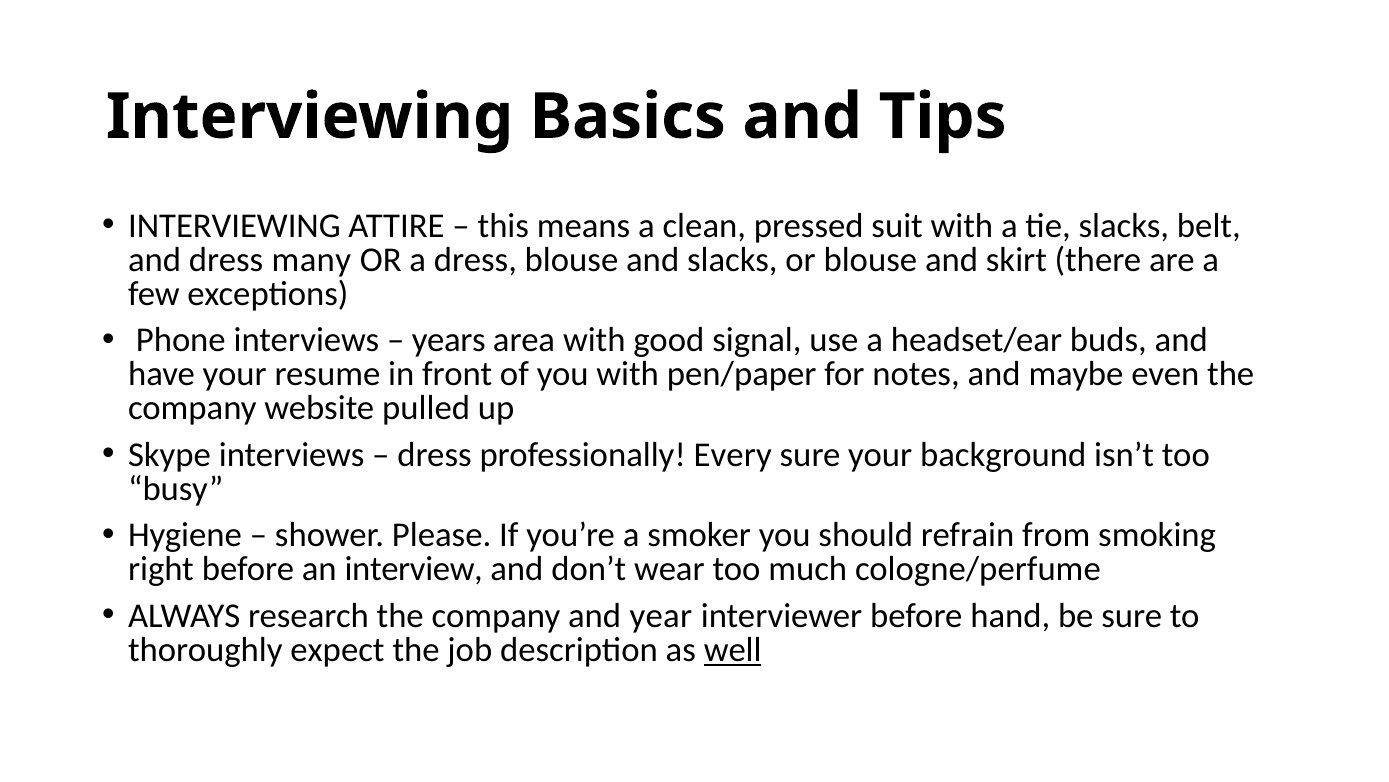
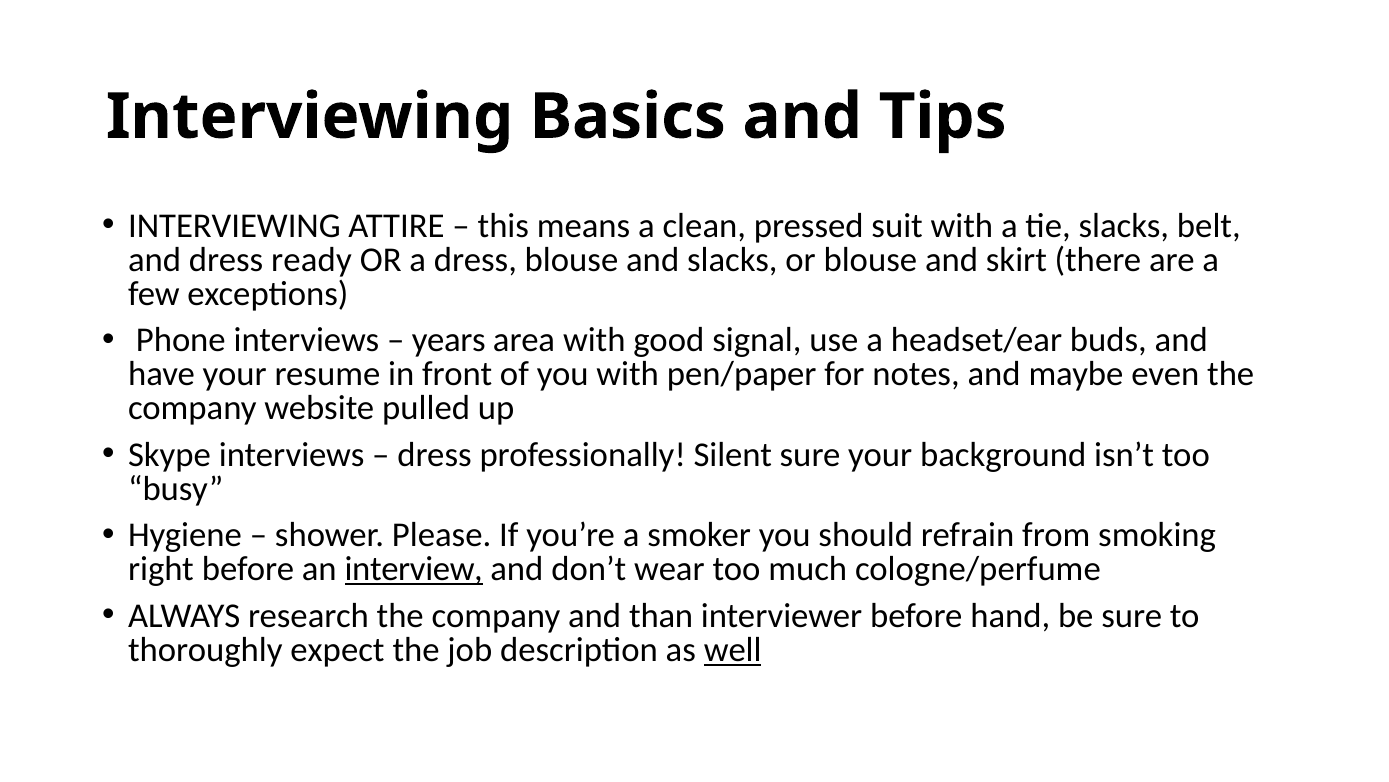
many: many -> ready (311, 260)
Every: Every -> Silent (733, 454)
interview underline: none -> present (414, 569)
year: year -> than (661, 615)
